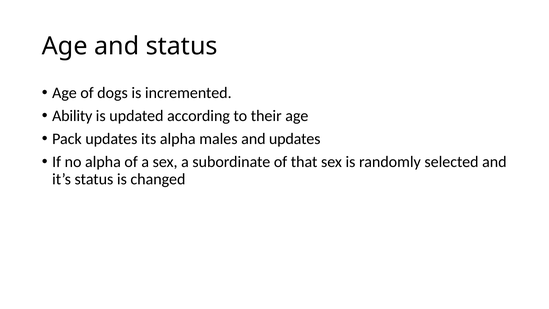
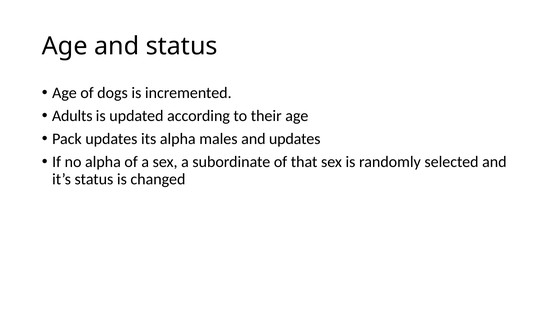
Ability: Ability -> Adults (72, 116)
